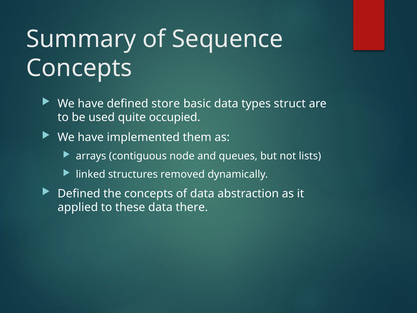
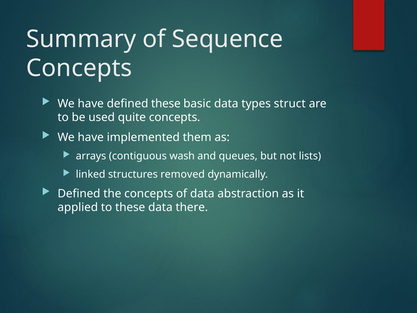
defined store: store -> these (166, 103)
quite occupied: occupied -> concepts (175, 117)
node: node -> wash (182, 156)
